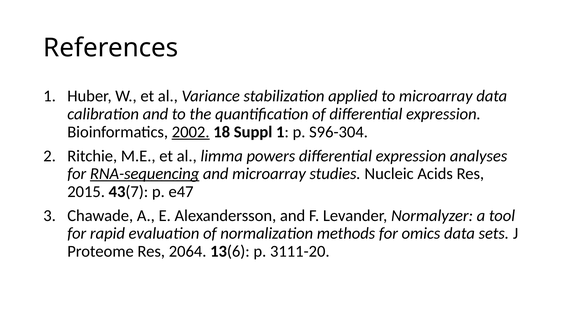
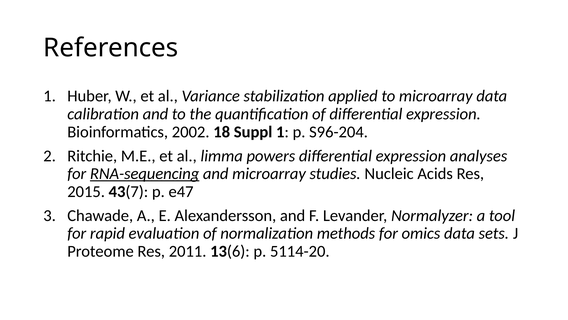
2002 underline: present -> none (191, 132)
S96-304: S96-304 -> S96-204 (339, 132)
2064: 2064 -> 2011 (188, 251)
3111-20: 3111-20 -> 5114-20 (300, 251)
